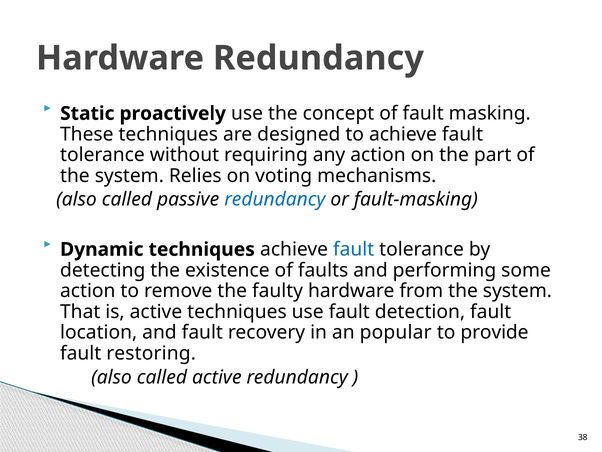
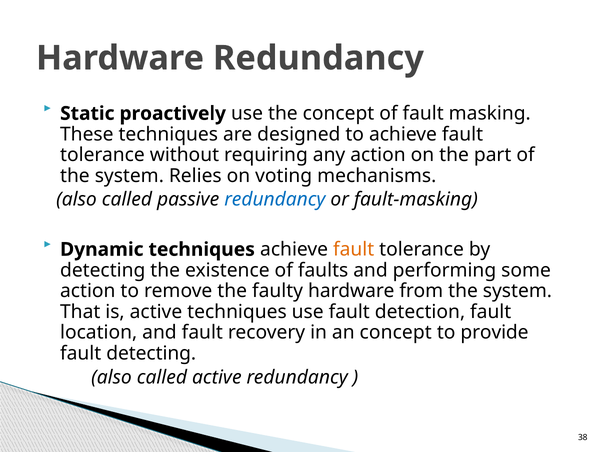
fault colour: blue -> orange (354, 249)
an popular: popular -> concept (396, 332)
fault restoring: restoring -> detecting (151, 353)
